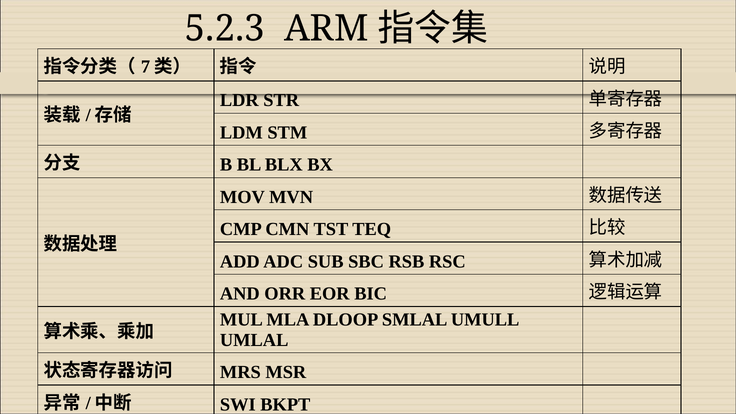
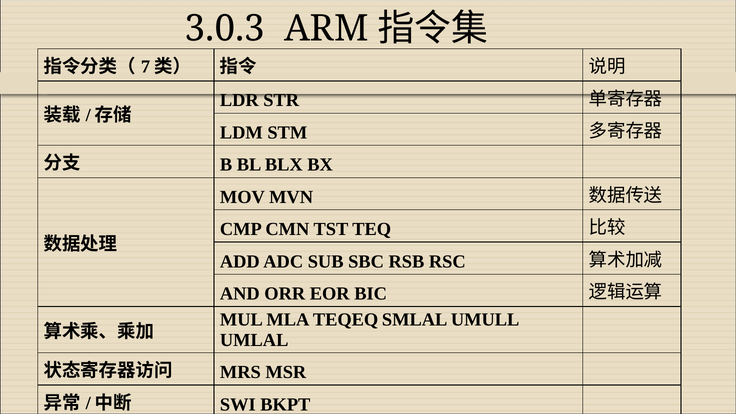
5.2.3: 5.2.3 -> 3.0.3 (225, 29)
DLOOP: DLOOP -> TEQEQ (346, 320)
